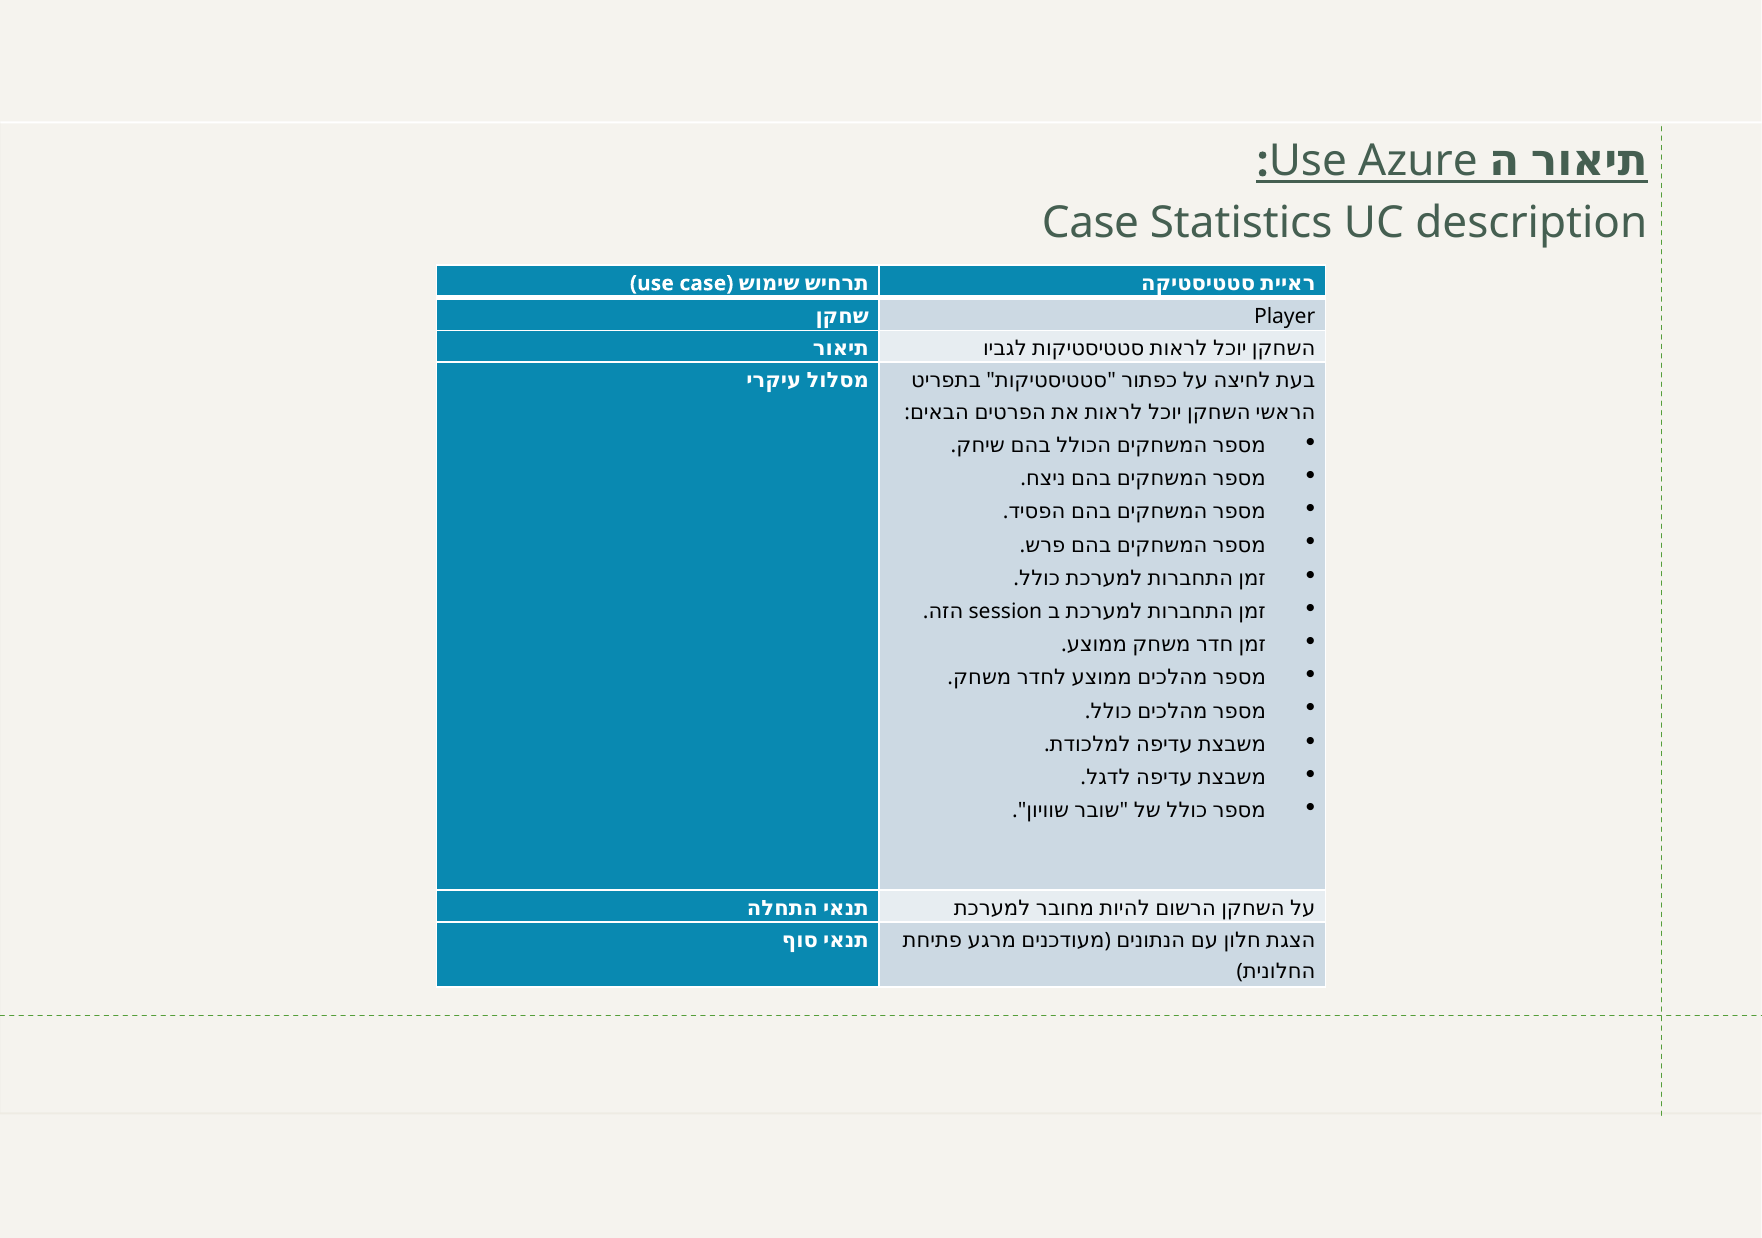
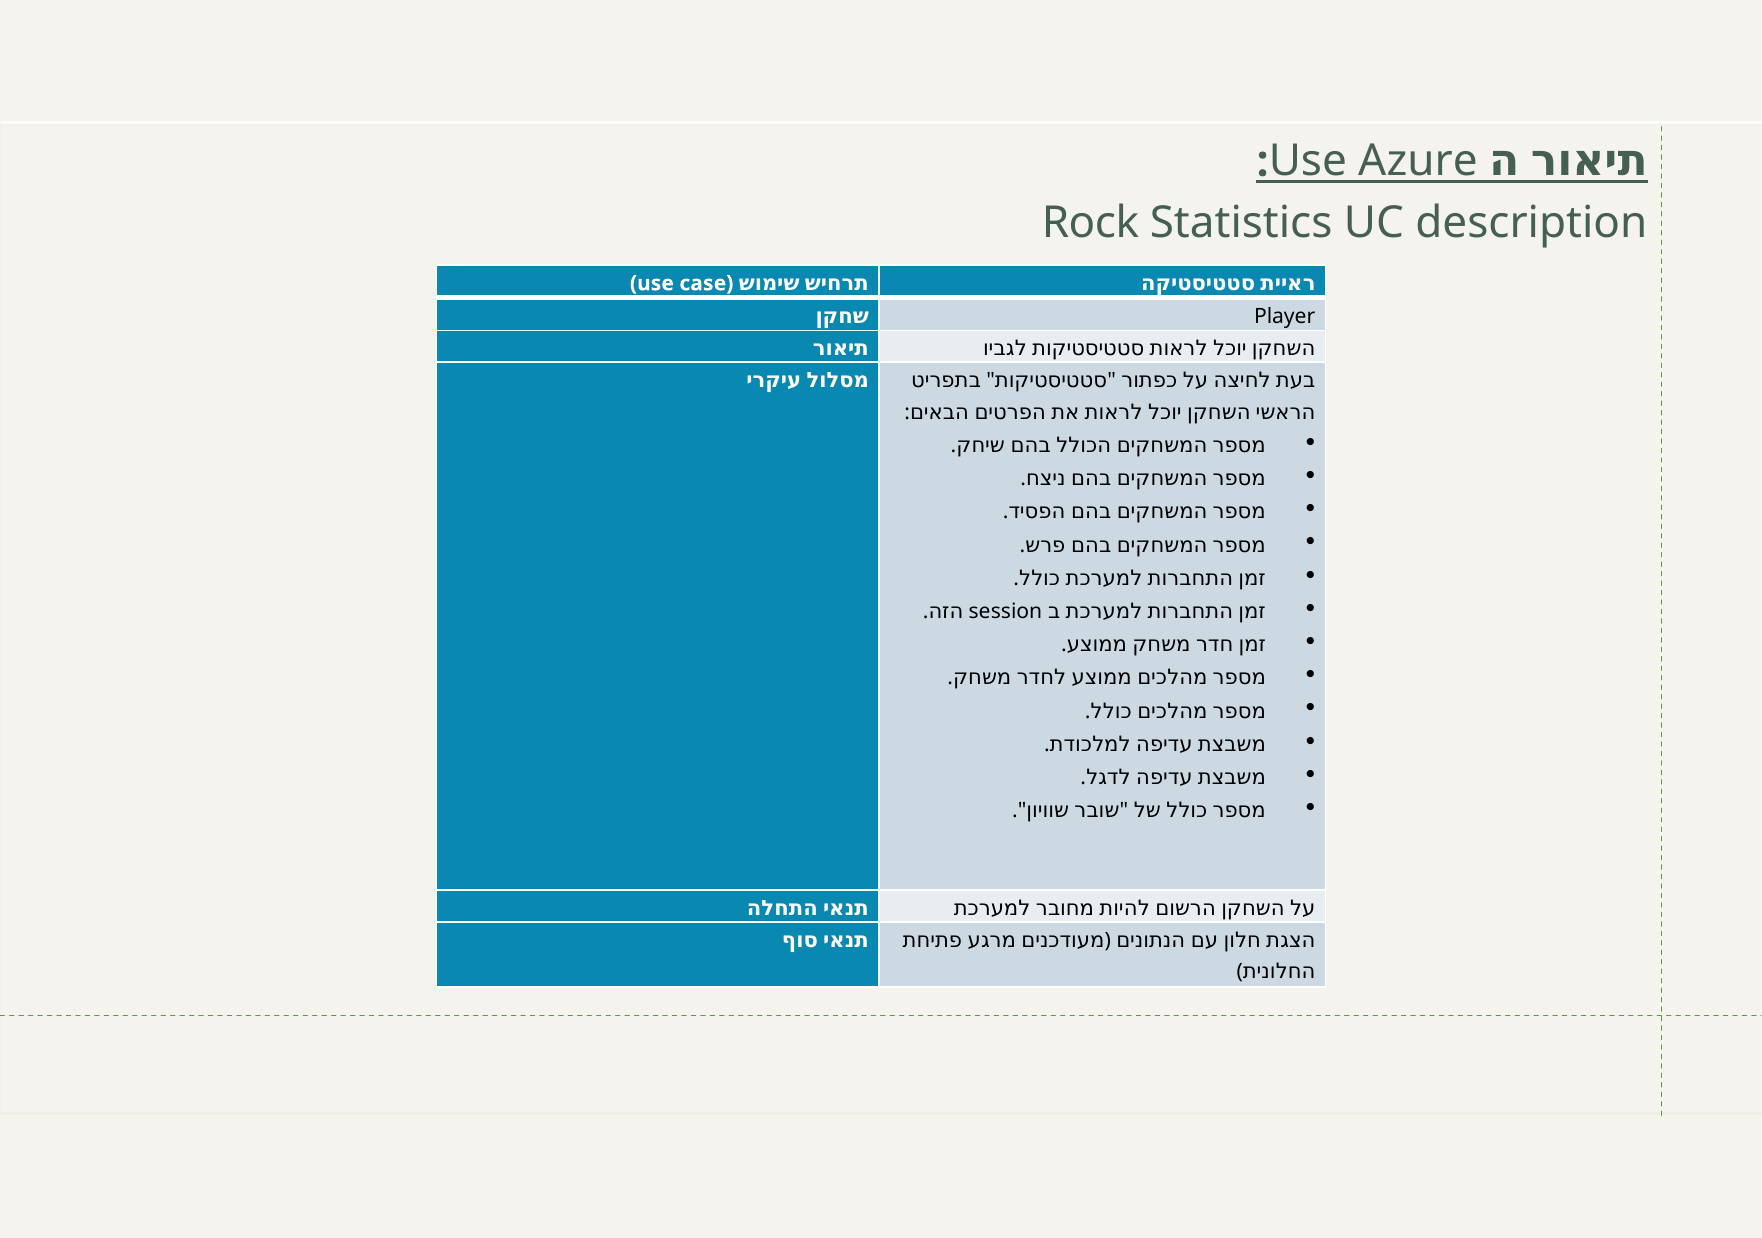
Case: Case -> Rock (1090, 223)
